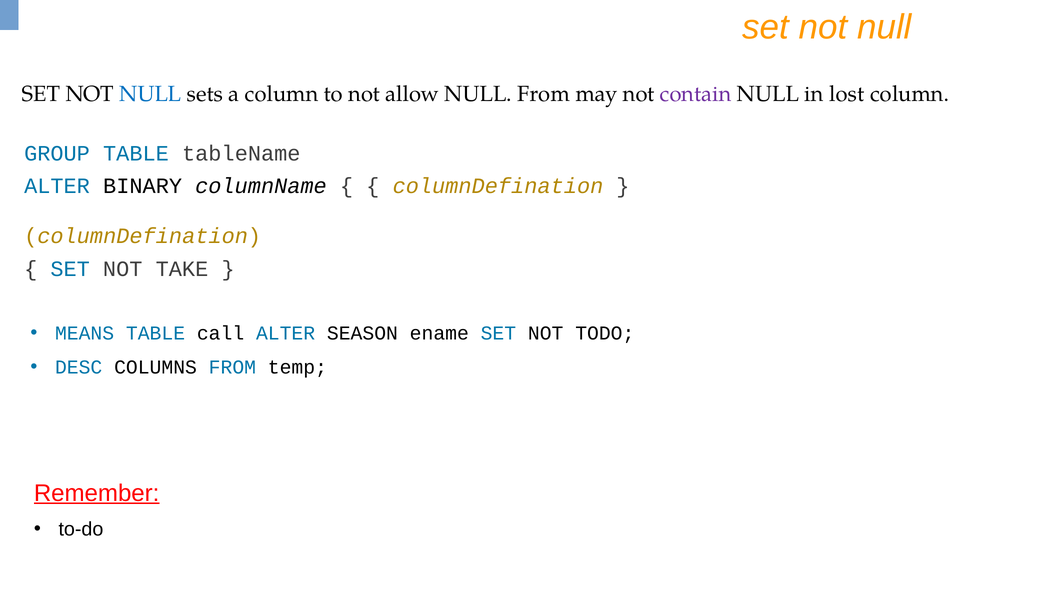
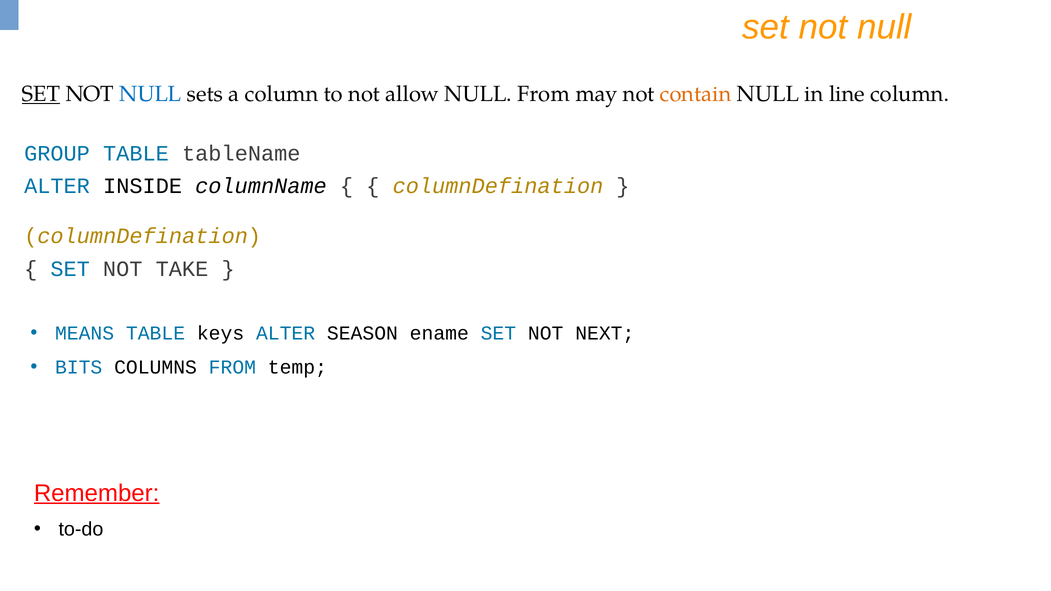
SET underline: none -> present (41, 94)
contain colour: purple -> orange (696, 94)
lost: lost -> line (847, 94)
BINARY: BINARY -> INSIDE (143, 186)
call: call -> keys (221, 333)
TODO: TODO -> NEXT (605, 333)
DESC: DESC -> BITS (79, 367)
